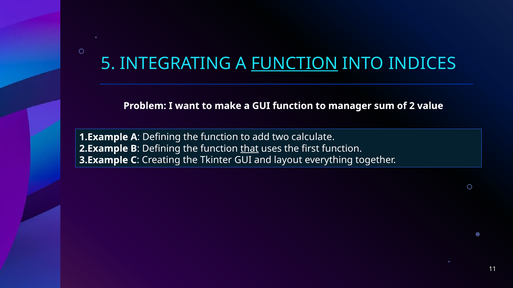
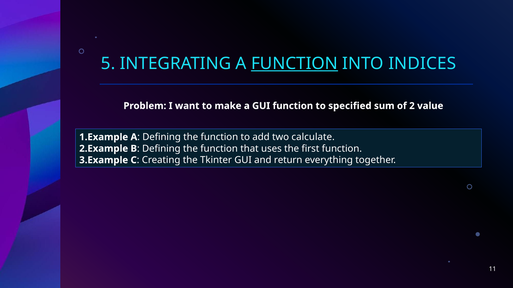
manager: manager -> specified (350, 106)
that underline: present -> none (249, 149)
layout: layout -> return (288, 160)
